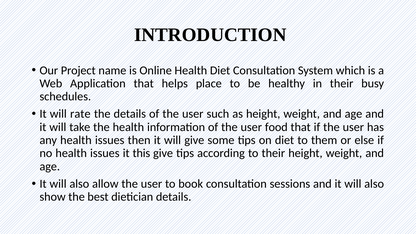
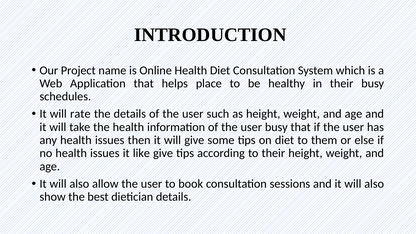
user food: food -> busy (276, 127)
this: this -> like (141, 153)
